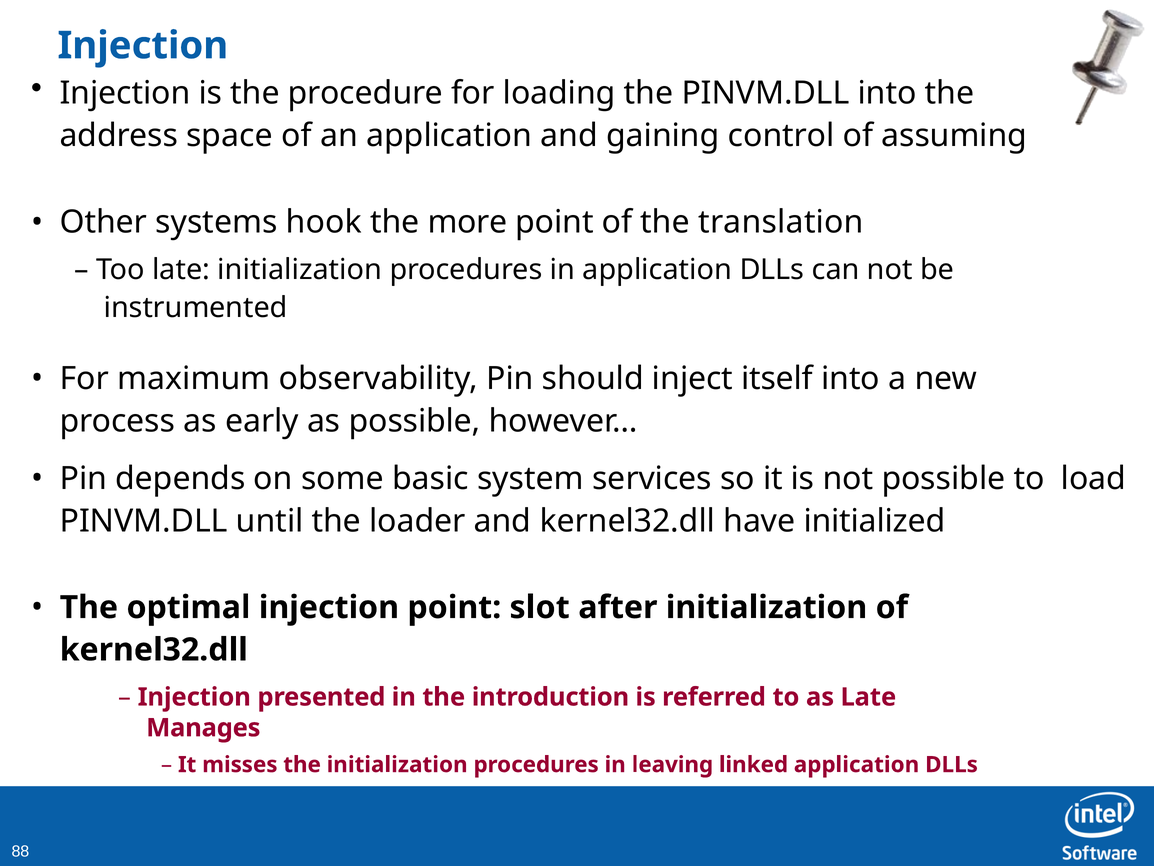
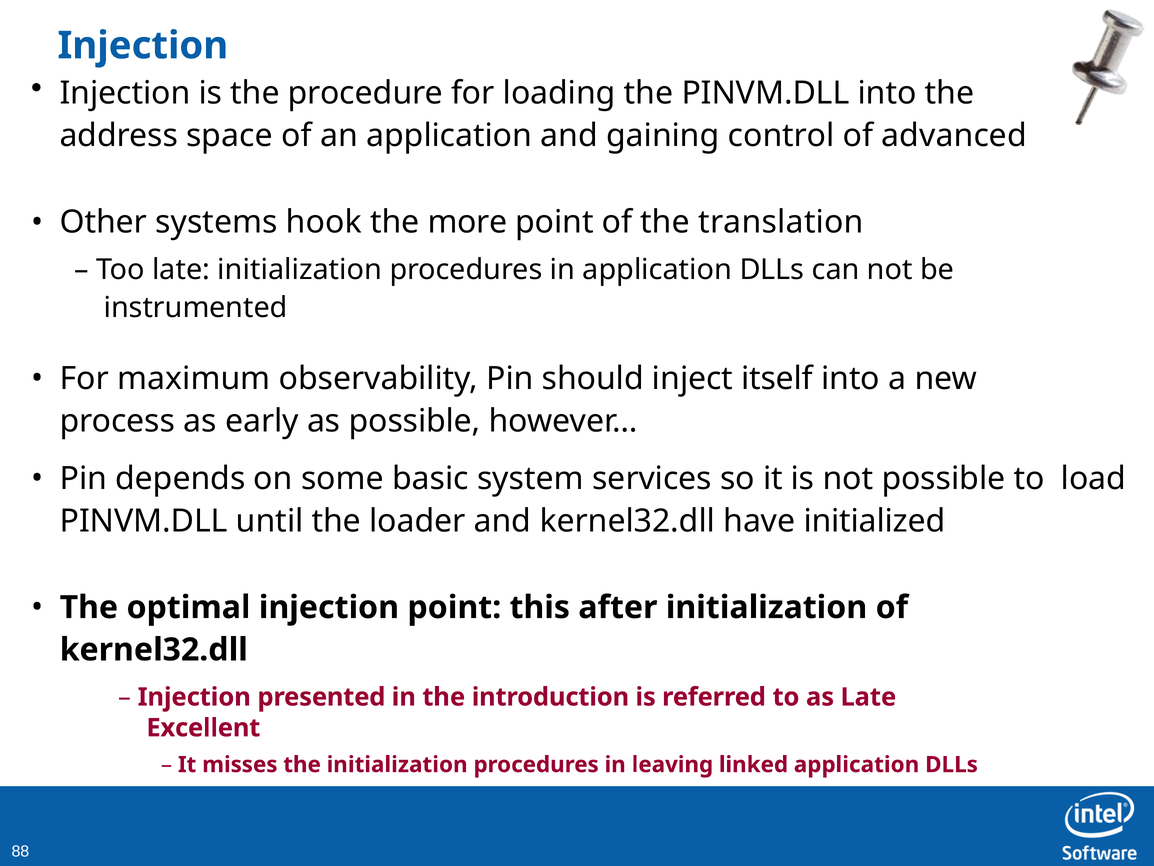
assuming: assuming -> advanced (954, 136)
slot: slot -> this (540, 607)
Manages: Manages -> Excellent (203, 727)
